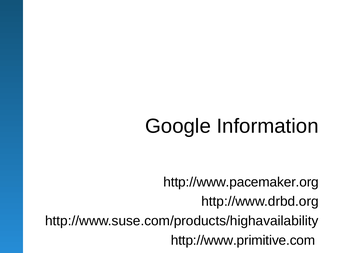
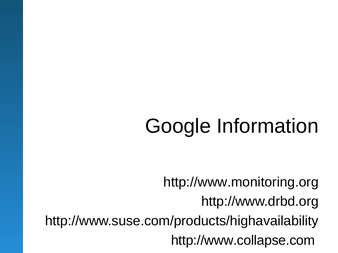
http://www.pacemaker.org: http://www.pacemaker.org -> http://www.monitoring.org (241, 182)
http://www.primitive.com: http://www.primitive.com -> http://www.collapse.com (243, 241)
